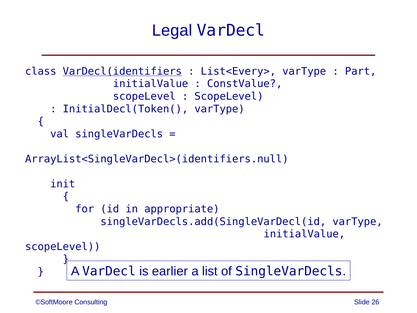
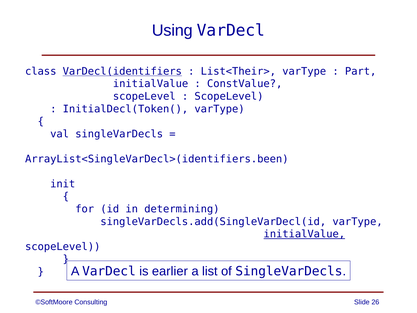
Legal: Legal -> Using (172, 30)
List<Every>: List<Every> -> List<Their> (238, 71)
ArrayList<SingleVarDecl>(identifiers.null: ArrayList<SingleVarDecl>(identifiers.null -> ArrayList<SingleVarDecl>(identifiers.been (157, 159)
appropriate: appropriate -> determining (182, 209)
initialValue underline: none -> present (304, 234)
